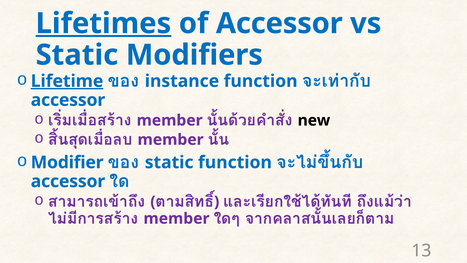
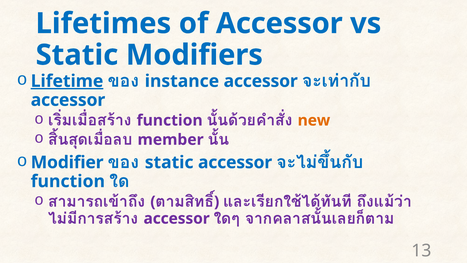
Lifetimes underline: present -> none (103, 23)
instance function: function -> accessor (261, 81)
member: member -> function (170, 120)
new colour: black -> orange (314, 120)
static function: function -> accessor (235, 162)
accessor: accessor -> function (68, 181)
member: member -> accessor (177, 218)
